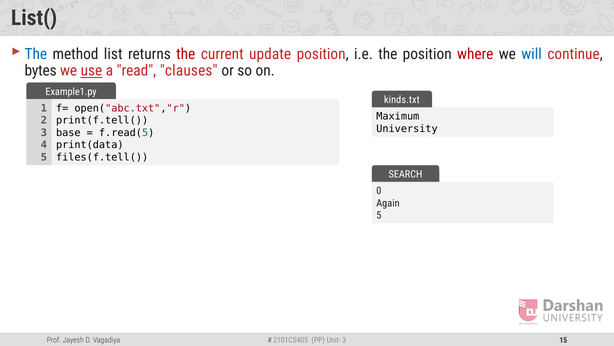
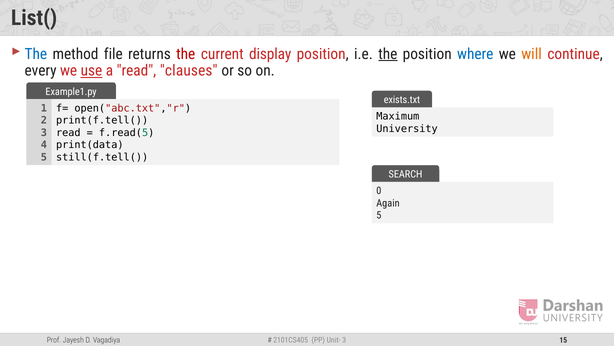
list: list -> file (113, 54)
update: update -> display (270, 54)
the underline: none -> present (388, 54)
where colour: red -> blue (475, 54)
will colour: blue -> orange (532, 54)
bytes: bytes -> every (41, 71)
kinds.txt: kinds.txt -> exists.txt (402, 100)
base: base -> read (68, 133)
files(f.tell(: files(f.tell( -> still(f.tell( (102, 157)
